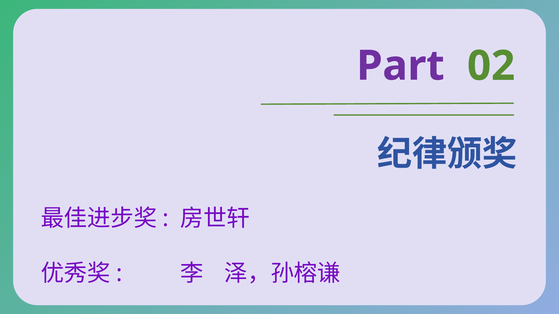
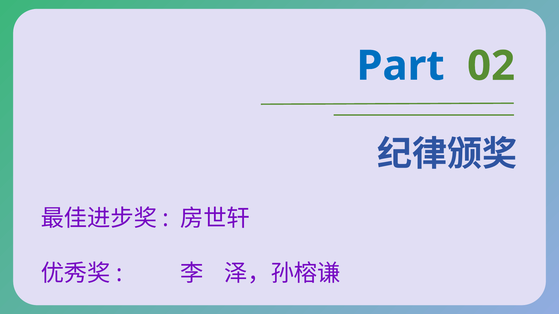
Part colour: purple -> blue (401, 66)
